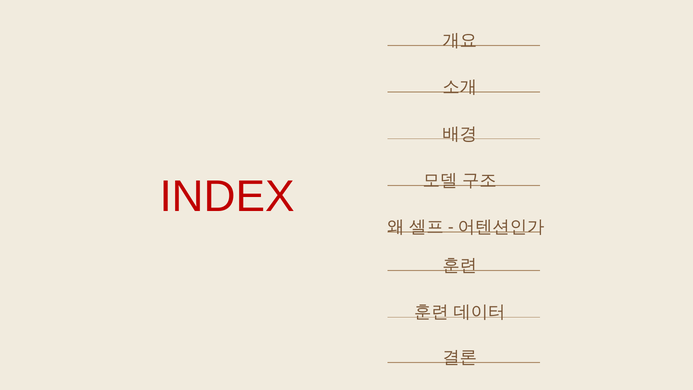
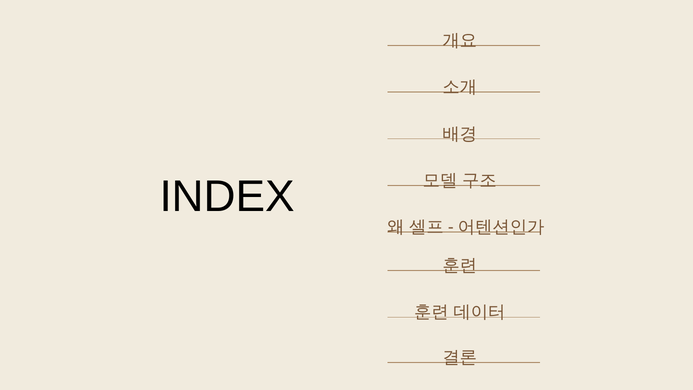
INDEX colour: red -> black (227, 197)
